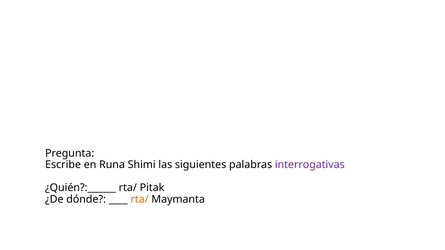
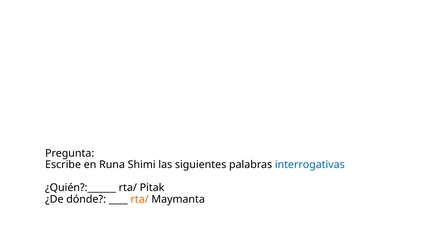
interrogativas colour: purple -> blue (310, 165)
